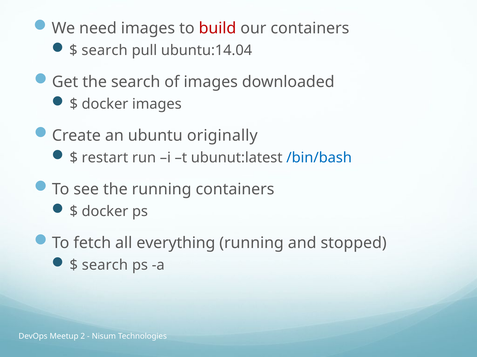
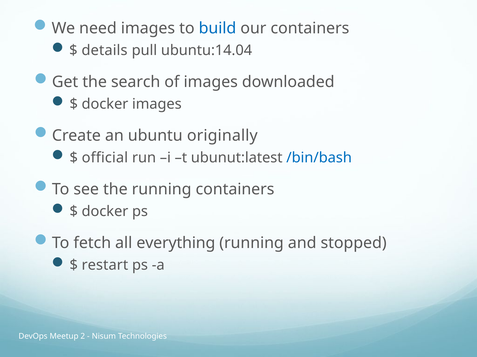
build colour: red -> blue (217, 28)
search: search -> details (105, 50)
restart: restart -> official (105, 158)
search: search -> restart (105, 266)
